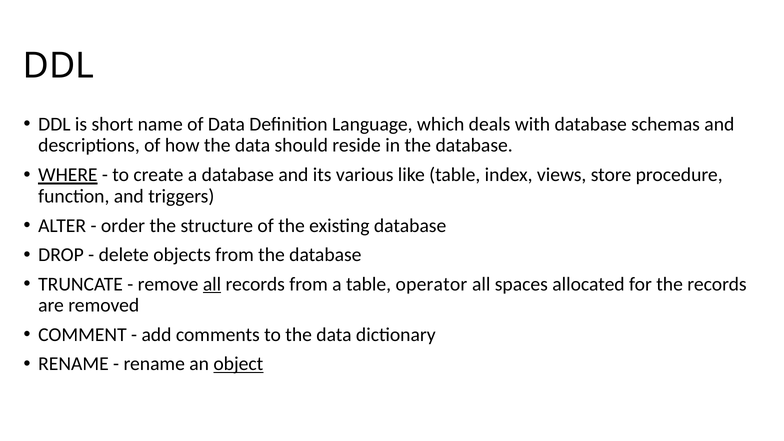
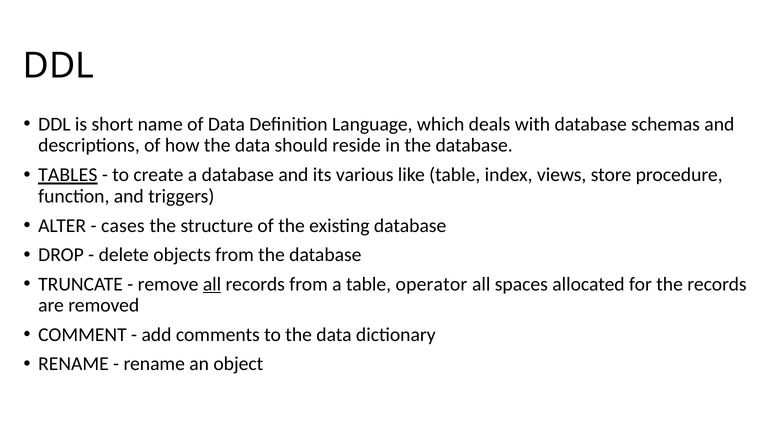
WHERE: WHERE -> TABLES (68, 175)
order: order -> cases (123, 226)
object underline: present -> none (238, 364)
